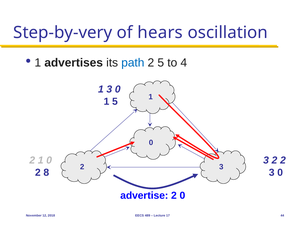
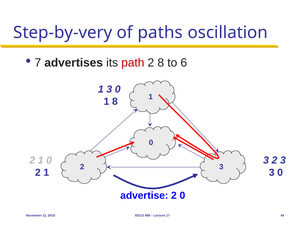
hears: hears -> paths (160, 33)
1: 1 -> 7 (38, 63)
path colour: blue -> red (133, 63)
2 5: 5 -> 8 (161, 63)
4: 4 -> 6 (184, 63)
1 5: 5 -> 8 (115, 102)
3 2 2: 2 -> 3 (283, 161)
8: 8 -> 1 (46, 173)
